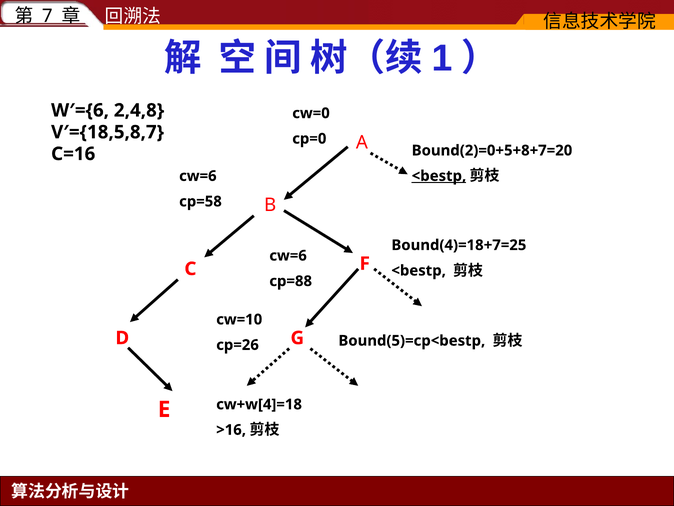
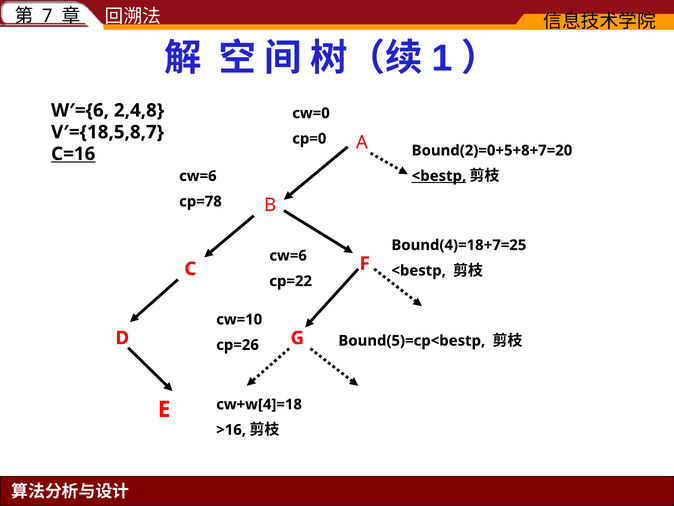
C=16 underline: none -> present (73, 154)
cp=58: cp=58 -> cp=78 (200, 201)
cp=88: cp=88 -> cp=22 (291, 281)
